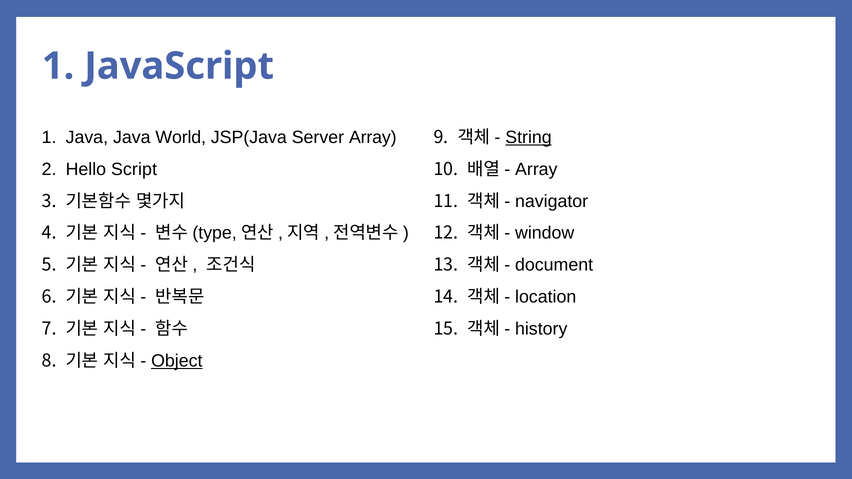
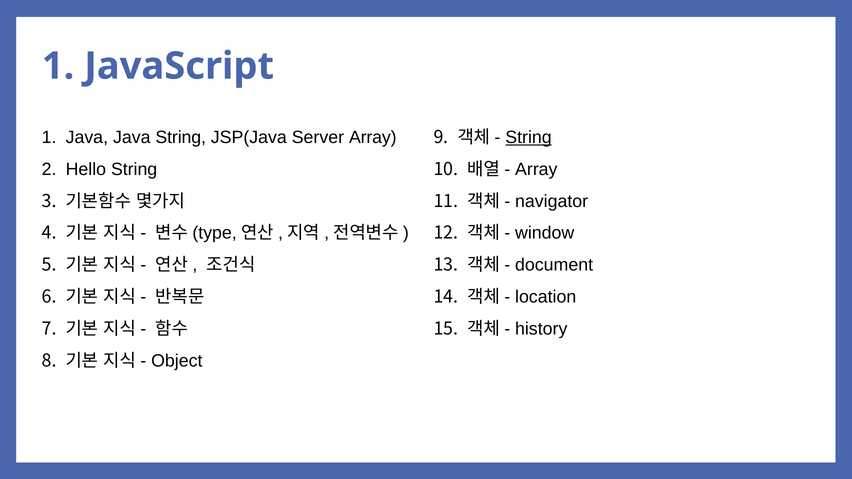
Java World: World -> String (181, 137)
Hello Script: Script -> String (134, 169)
Object underline: present -> none (177, 361)
